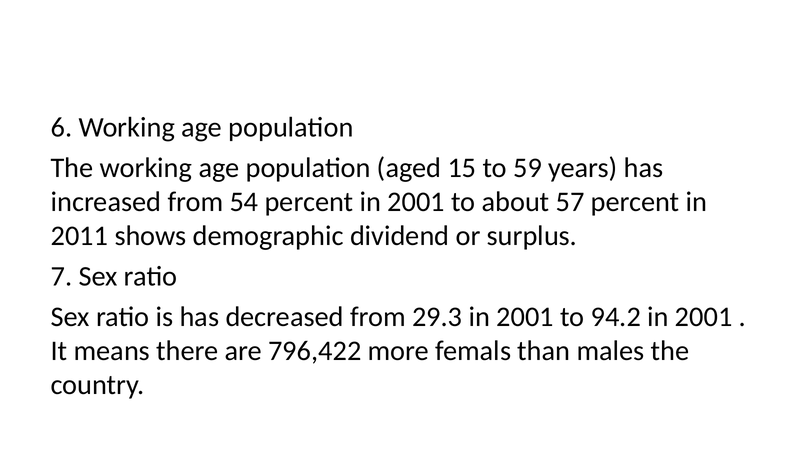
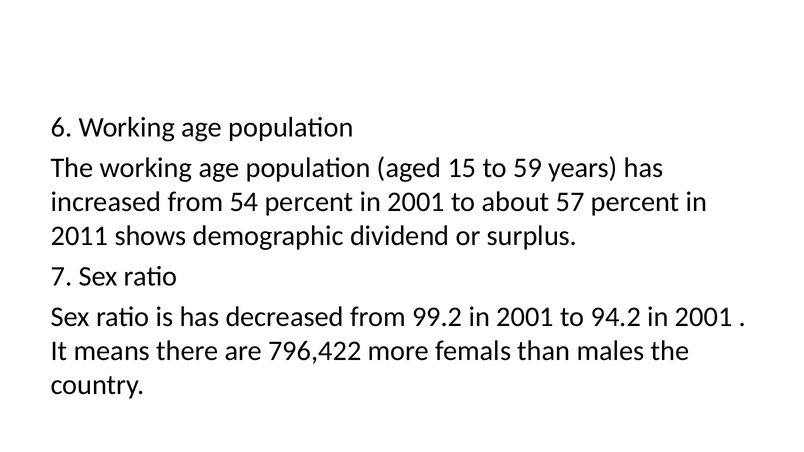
29.3: 29.3 -> 99.2 (437, 317)
